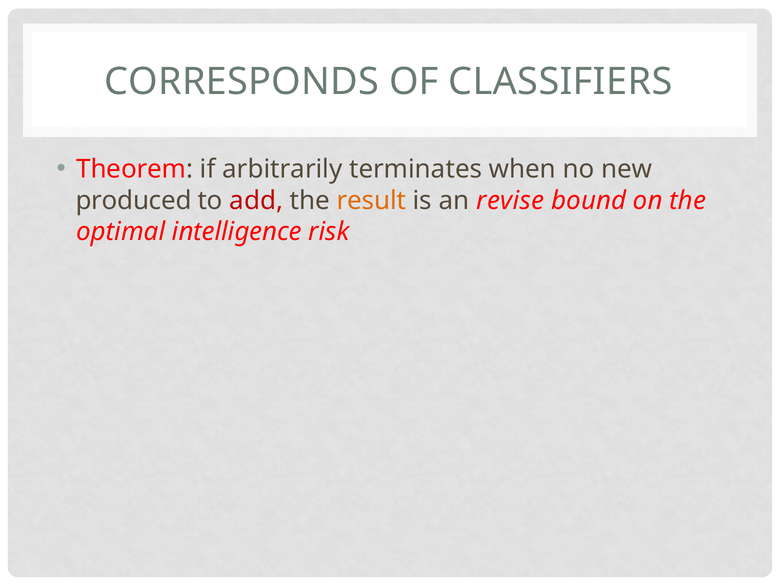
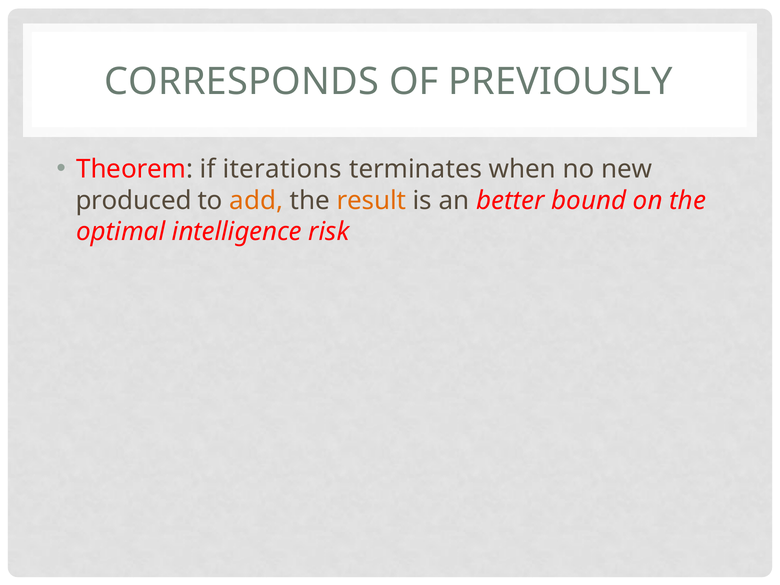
CLASSIFIERS: CLASSIFIERS -> PREVIOUSLY (560, 82)
arbitrarily: arbitrarily -> iterations (282, 169)
add colour: red -> orange (256, 201)
revise: revise -> better (510, 201)
